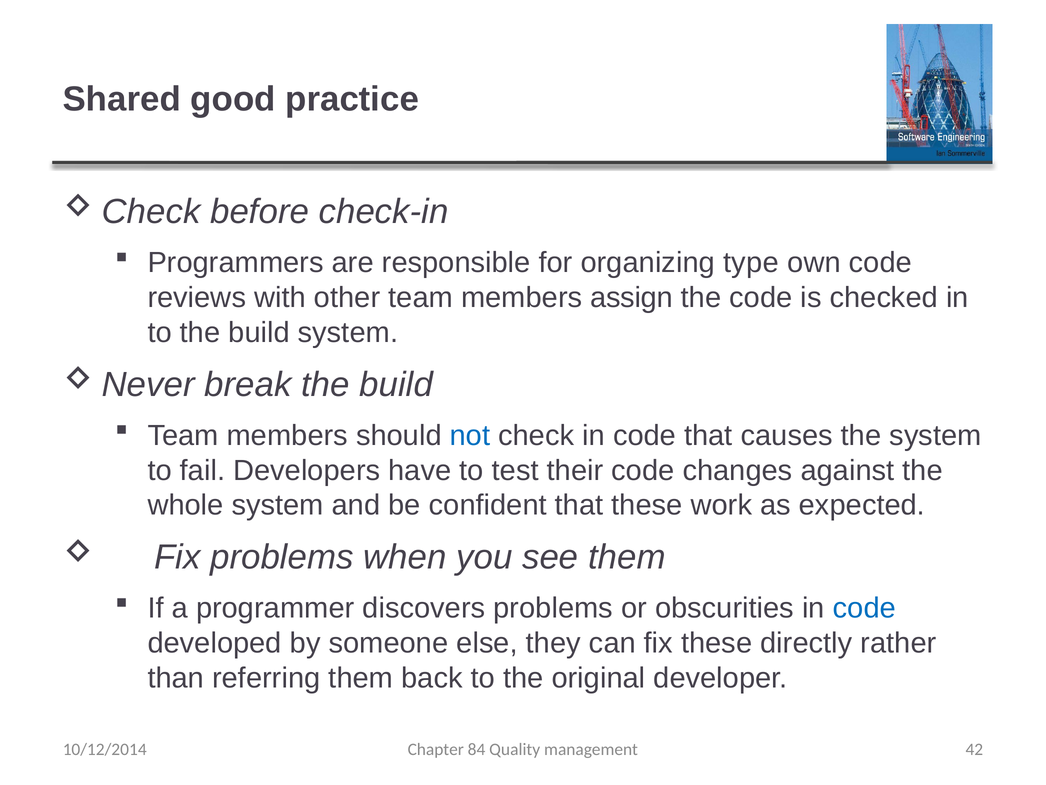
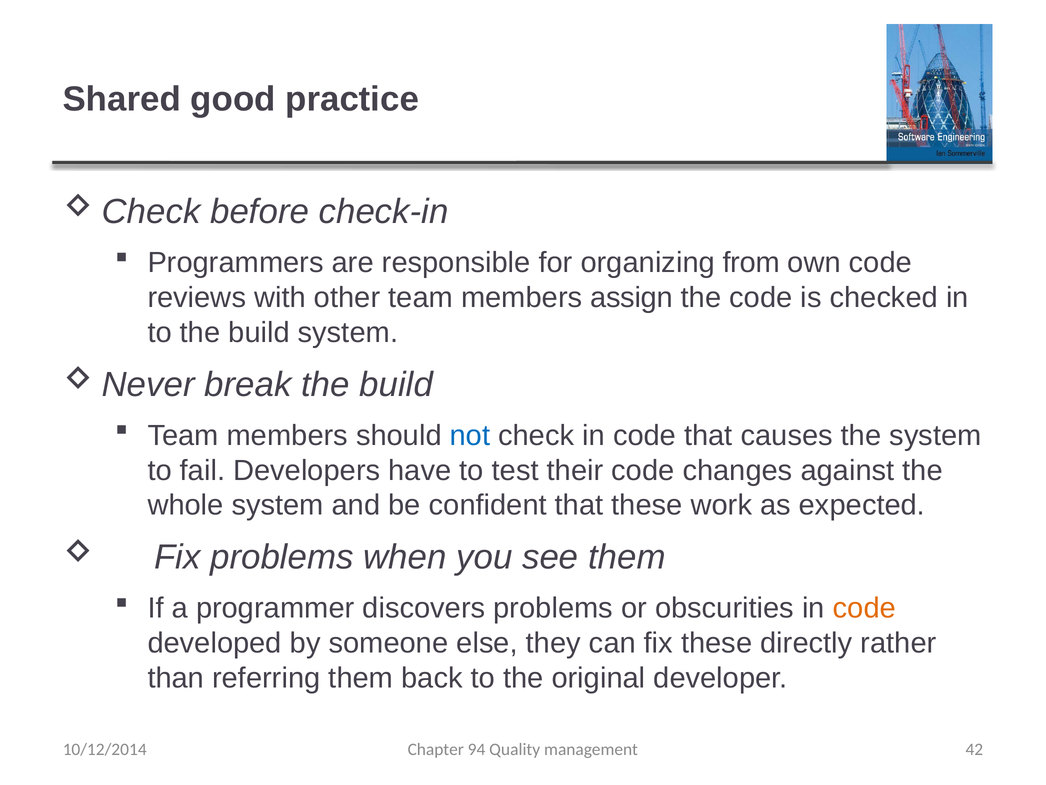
type: type -> from (751, 263)
code colour: blue -> orange (864, 608)
84: 84 -> 94 (477, 749)
